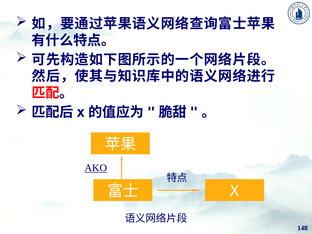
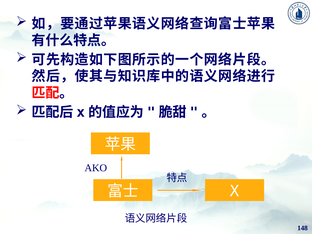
AKO underline: present -> none (96, 168)
